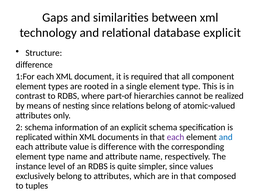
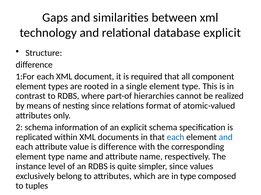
relations belong: belong -> format (159, 106)
each colour: purple -> blue (176, 138)
are in that: that -> type (188, 177)
